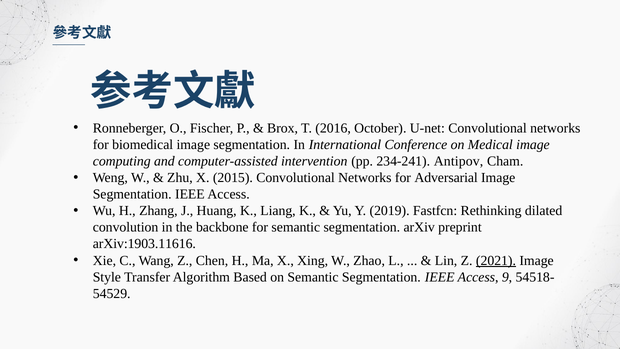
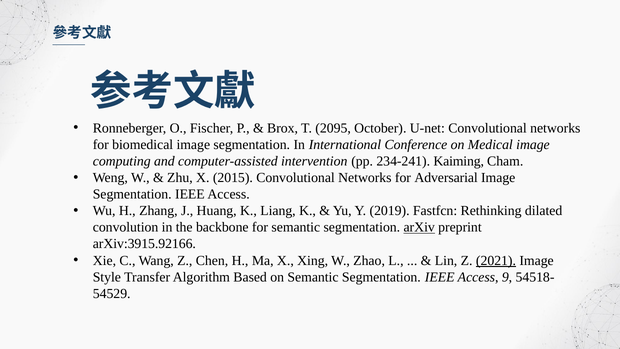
2016: 2016 -> 2095 (333, 128)
Antipov: Antipov -> Kaiming (459, 161)
arXiv underline: none -> present (419, 227)
arXiv:1903.11616: arXiv:1903.11616 -> arXiv:3915.92166 (144, 244)
